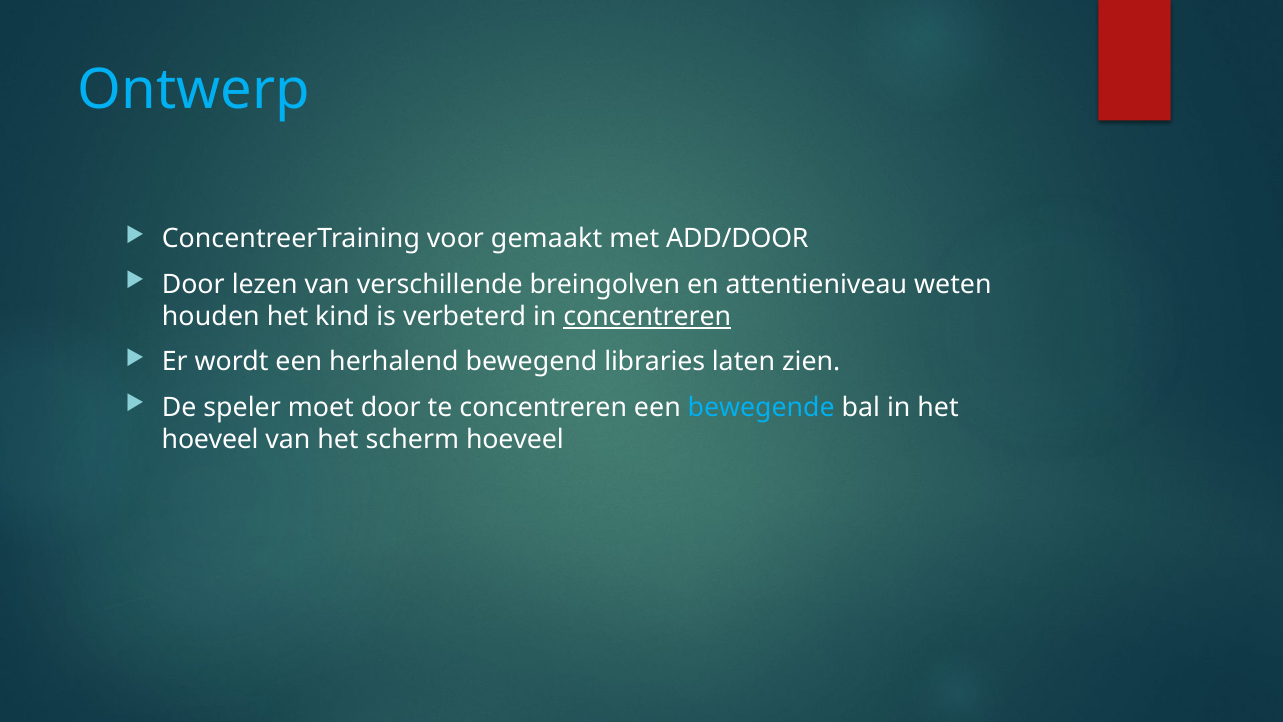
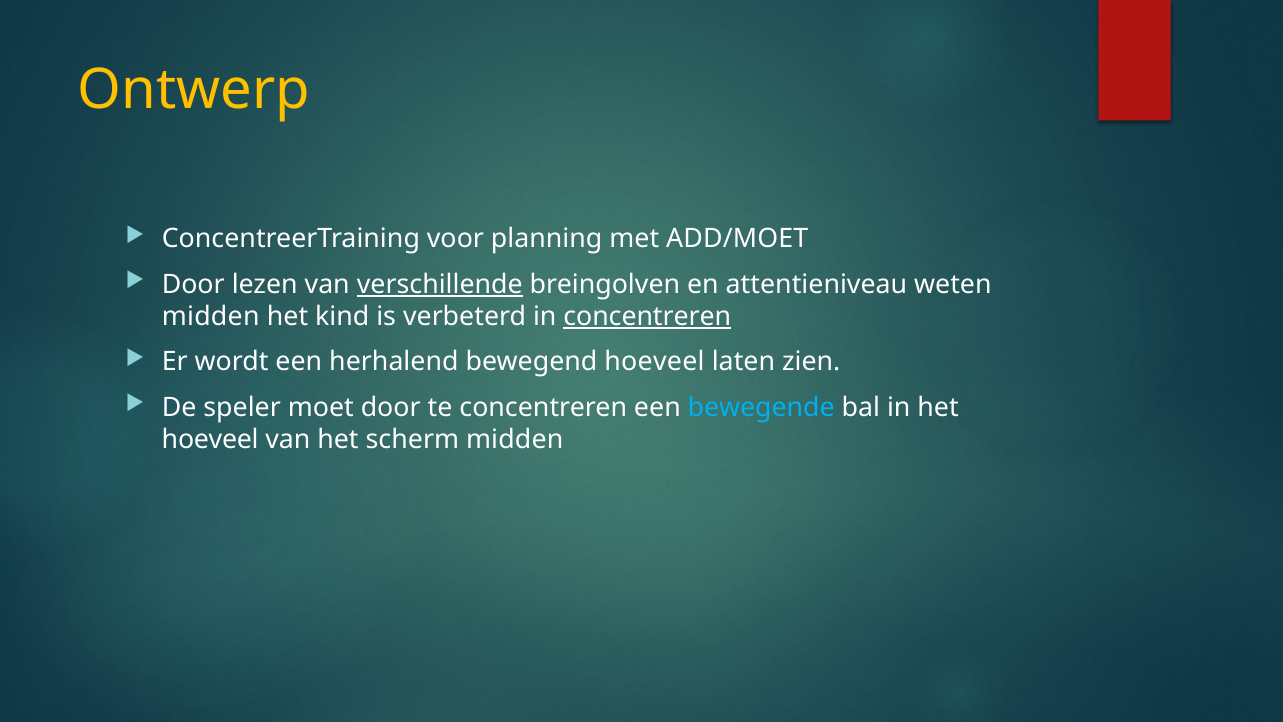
Ontwerp colour: light blue -> yellow (194, 90)
gemaakt: gemaakt -> planning (547, 239)
ADD/DOOR: ADD/DOOR -> ADD/MOET (737, 239)
verschillende underline: none -> present (440, 284)
houden: houden -> midden (211, 316)
bewegend libraries: libraries -> hoeveel (654, 362)
scherm hoeveel: hoeveel -> midden (515, 439)
